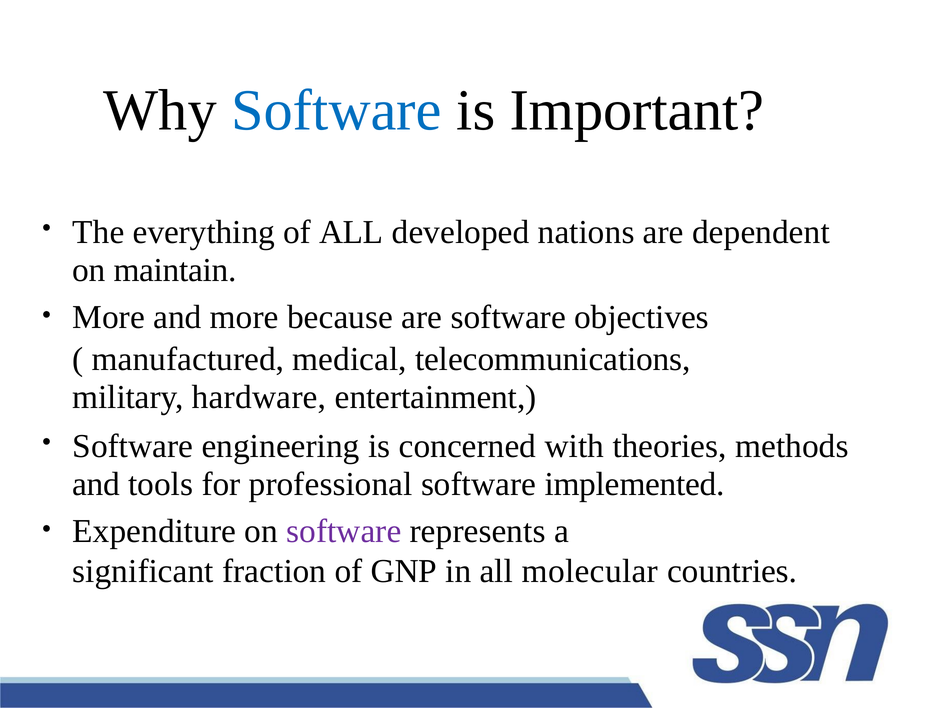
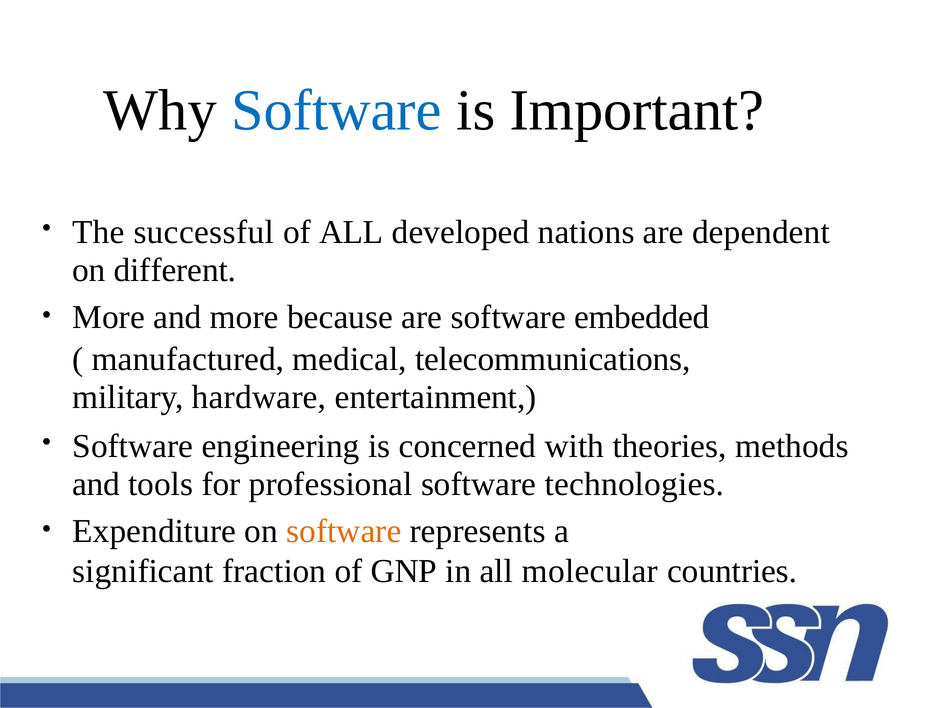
everything: everything -> successful (204, 232)
maintain: maintain -> different (175, 270)
objectives: objectives -> embedded (642, 317)
implemented: implemented -> technologies (635, 484)
software colour: purple -> orange (344, 531)
